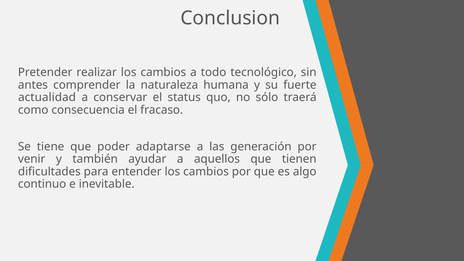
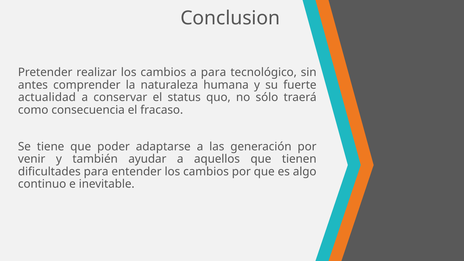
a todo: todo -> para (214, 72)
